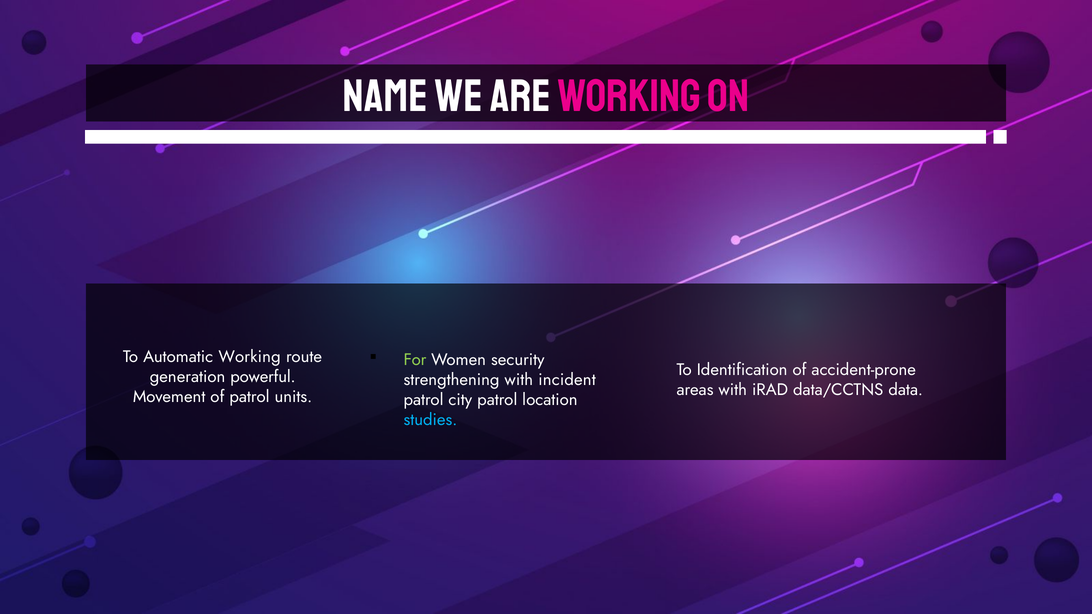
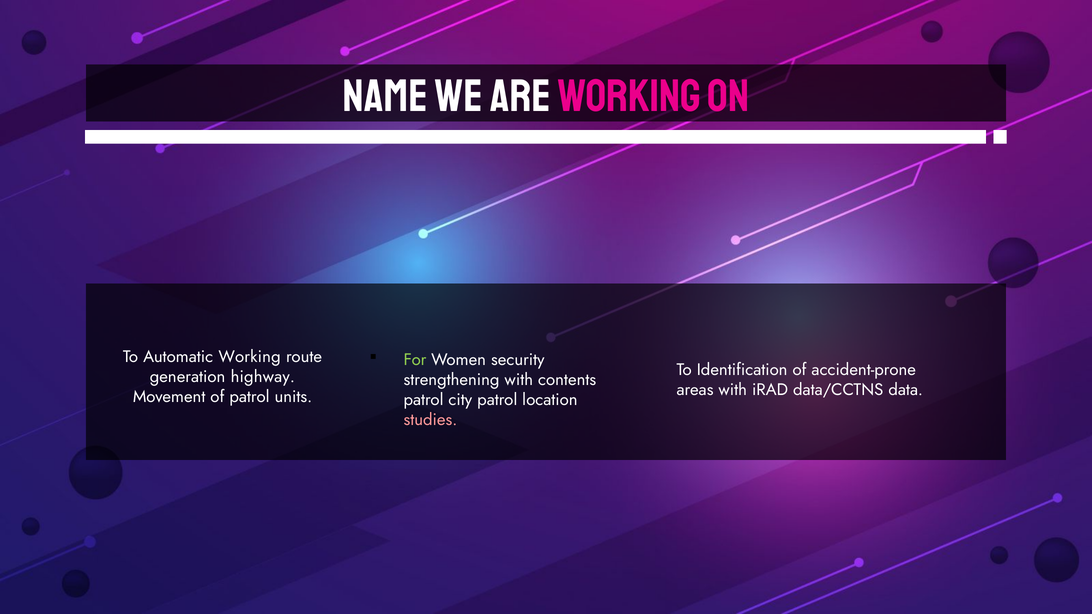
powerful: powerful -> highway (263, 377)
incident: incident -> contents (567, 380)
studies colour: light blue -> pink (430, 420)
